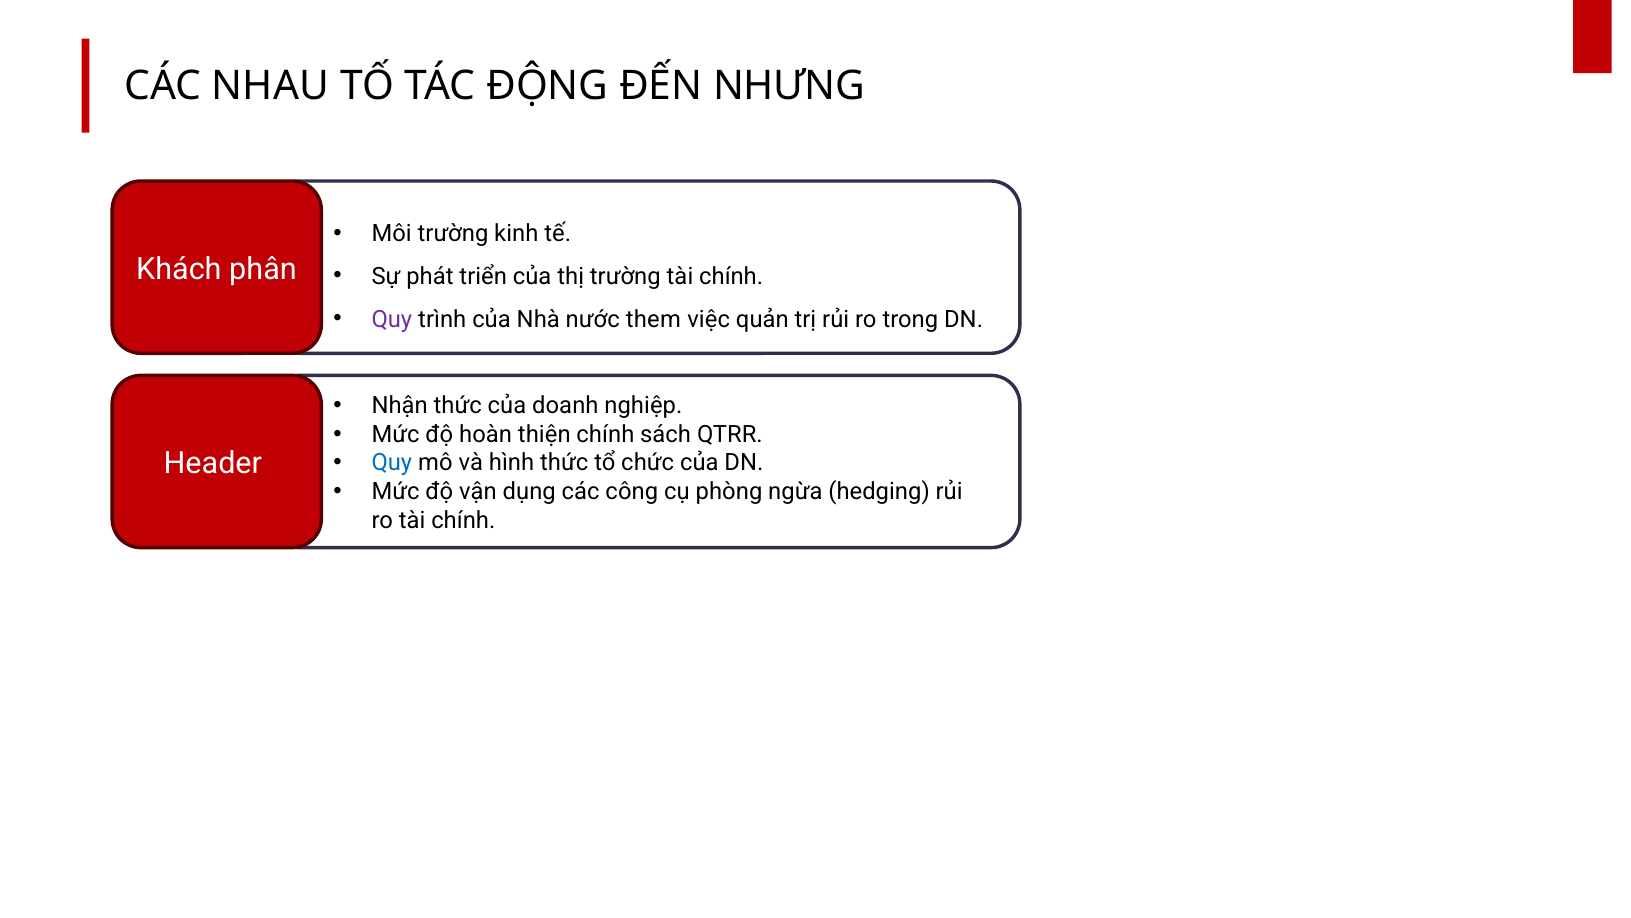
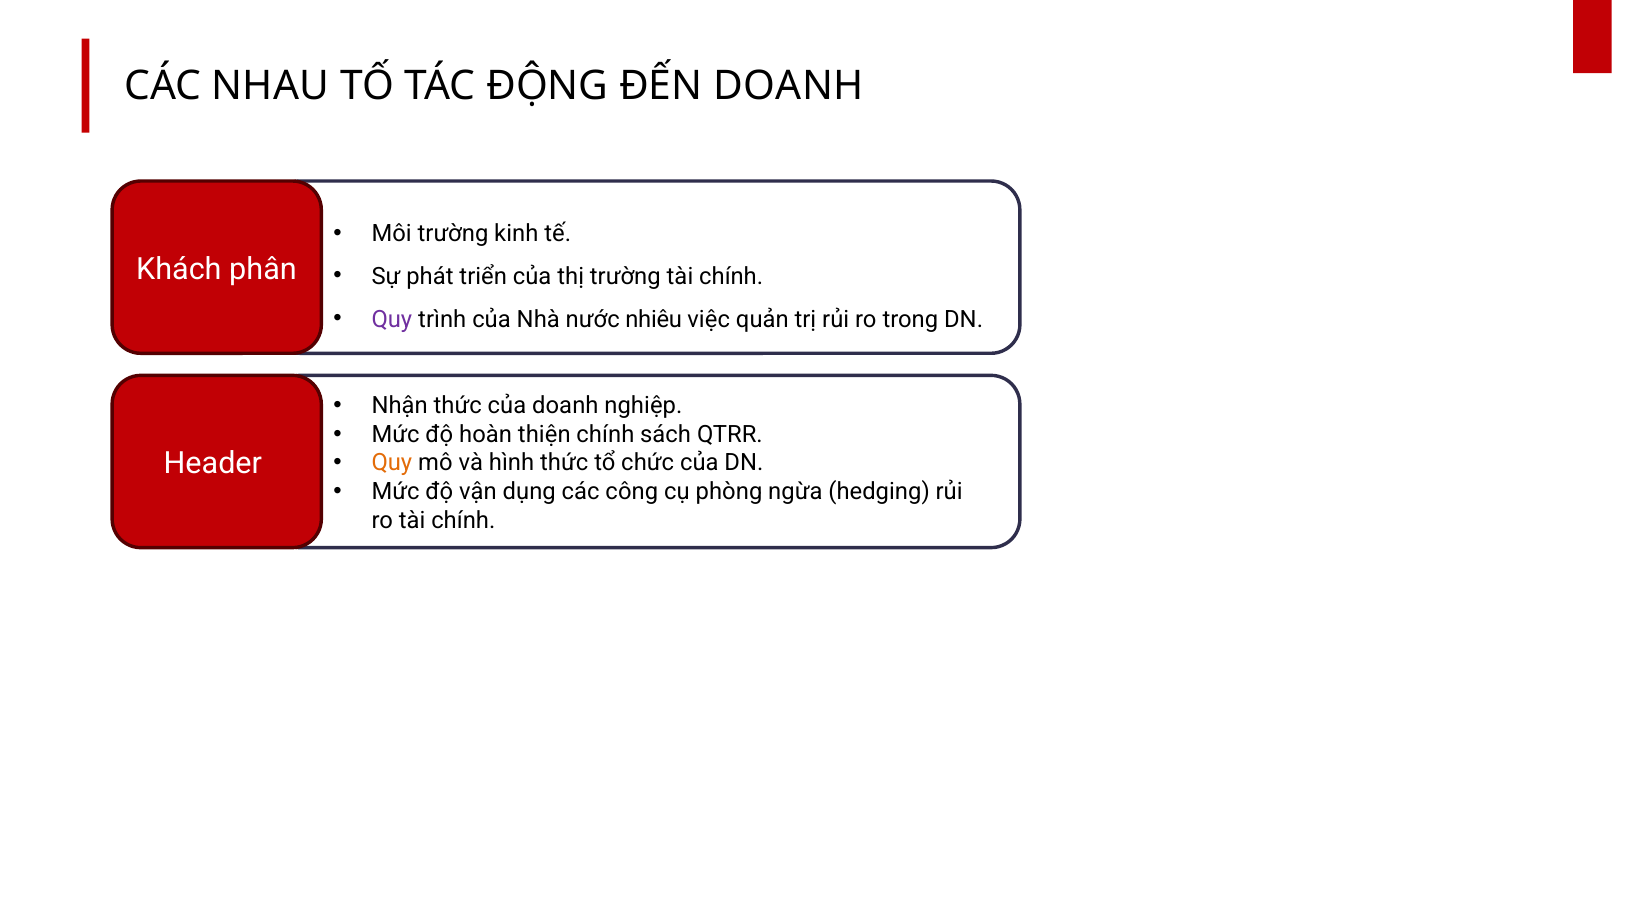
ĐẾN NHƯNG: NHƯNG -> DOANH (789, 86)
them: them -> nhiêu (654, 319)
Quy colour: blue -> orange (392, 463)
